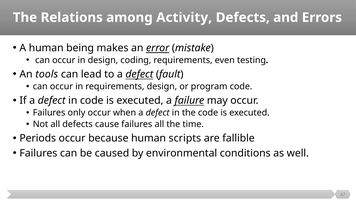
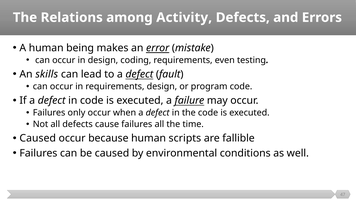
tools: tools -> skills (47, 74)
Periods: Periods -> Caused (38, 138)
